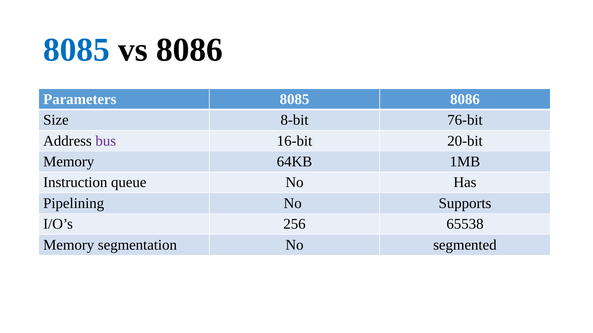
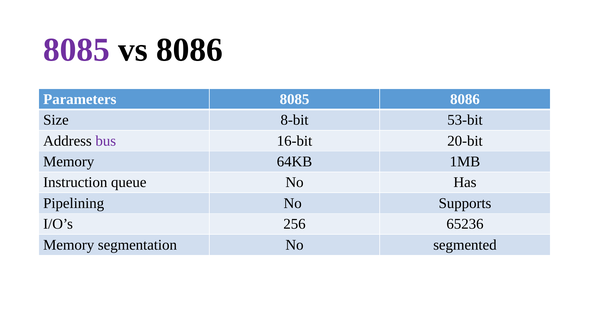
8085 colour: blue -> purple (77, 50)
76-bit: 76-bit -> 53-bit (465, 120)
65538: 65538 -> 65236 (465, 224)
